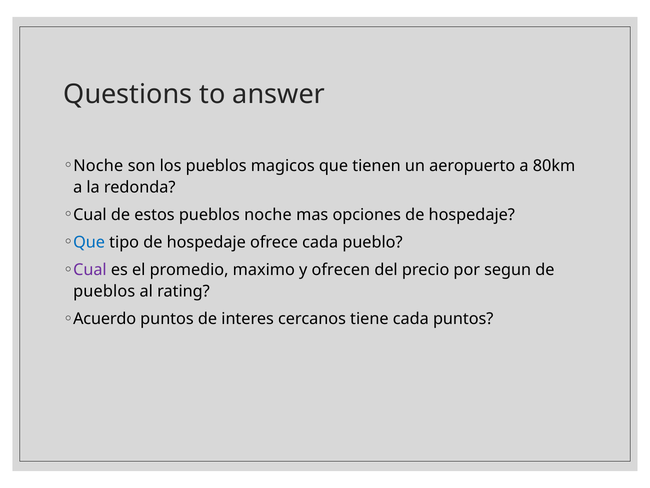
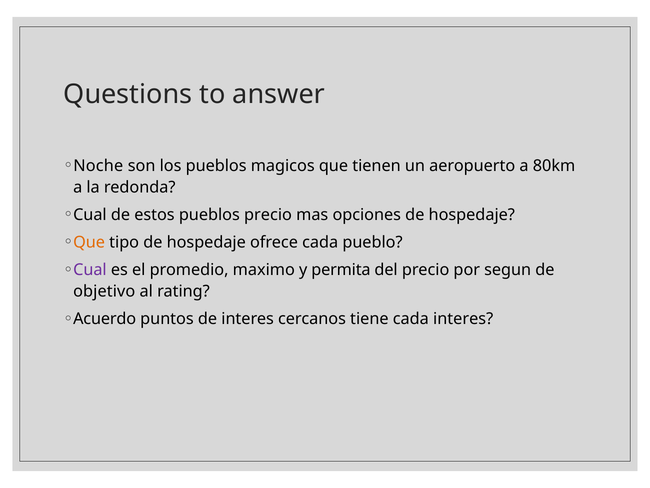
pueblos noche: noche -> precio (268, 215)
Que colour: blue -> orange (89, 242)
ofrecen: ofrecen -> permita (341, 270)
pueblos: pueblos -> objetivo (104, 291)
cada puntos: puntos -> interes (463, 319)
